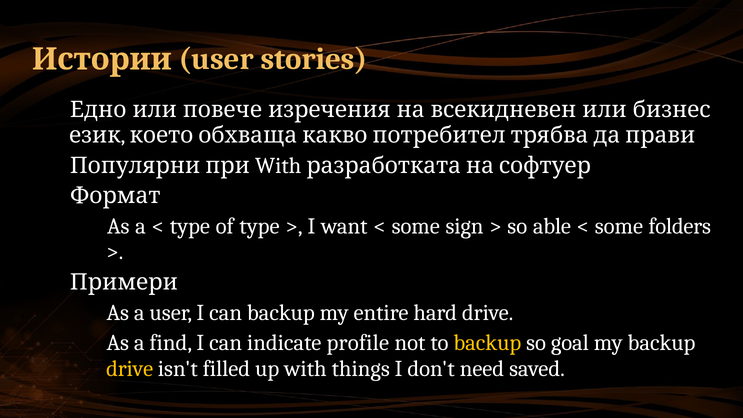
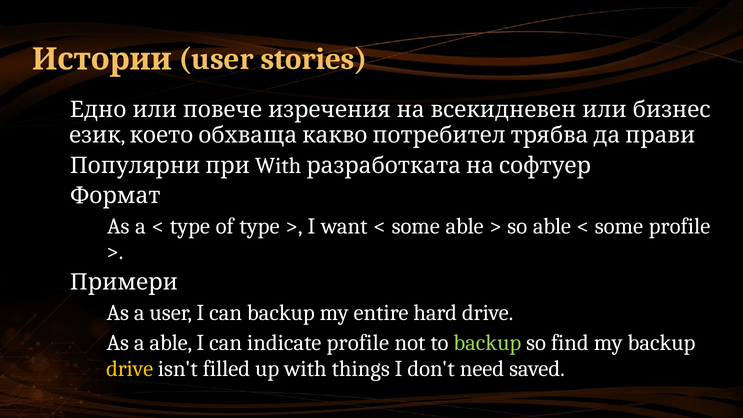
some sign: sign -> able (465, 226)
some folders: folders -> profile (680, 226)
a find: find -> able (171, 343)
backup colour: yellow -> light green (487, 343)
goal: goal -> find (570, 343)
